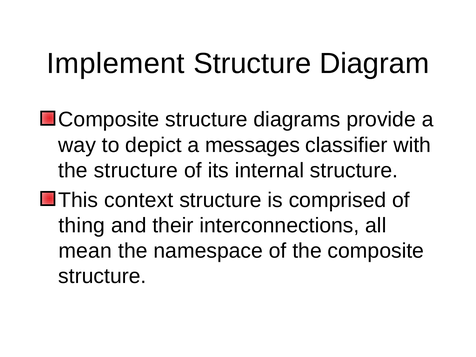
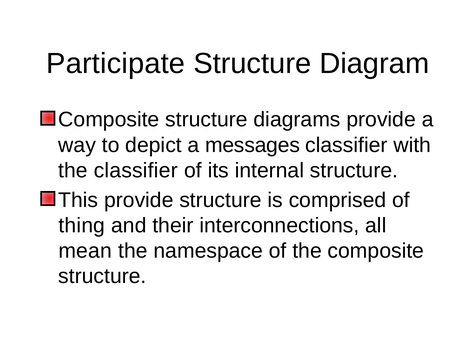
Implement: Implement -> Participate (116, 64)
the structure: structure -> classifier (136, 170)
This context: context -> provide (139, 200)
